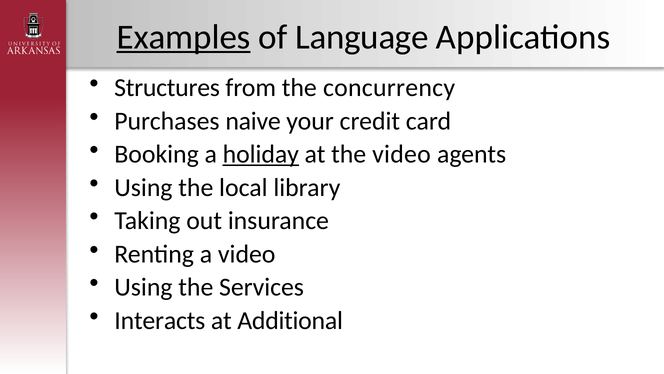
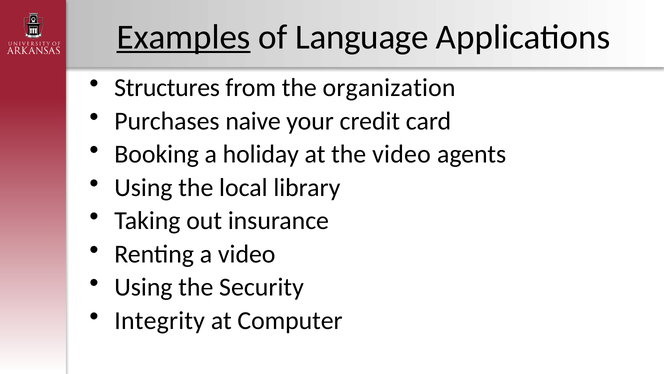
concurrency: concurrency -> organization (389, 88)
holiday underline: present -> none (261, 154)
Services: Services -> Security (261, 287)
Interacts: Interacts -> Integrity (160, 320)
Additional: Additional -> Computer (290, 320)
